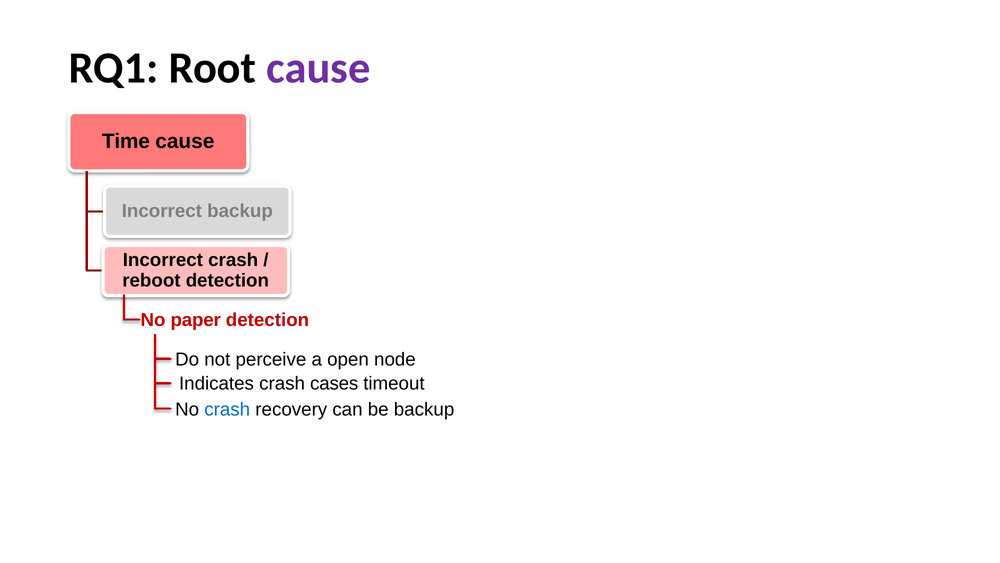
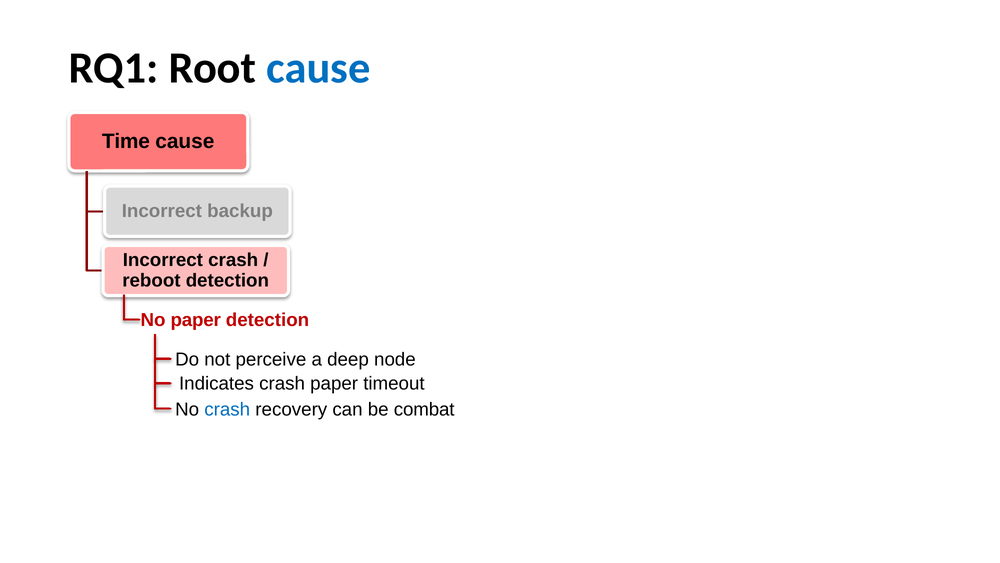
cause colour: purple -> blue (318, 68)
open: open -> deep (348, 359)
crash cases: cases -> paper (334, 383)
be backup: backup -> combat (424, 409)
